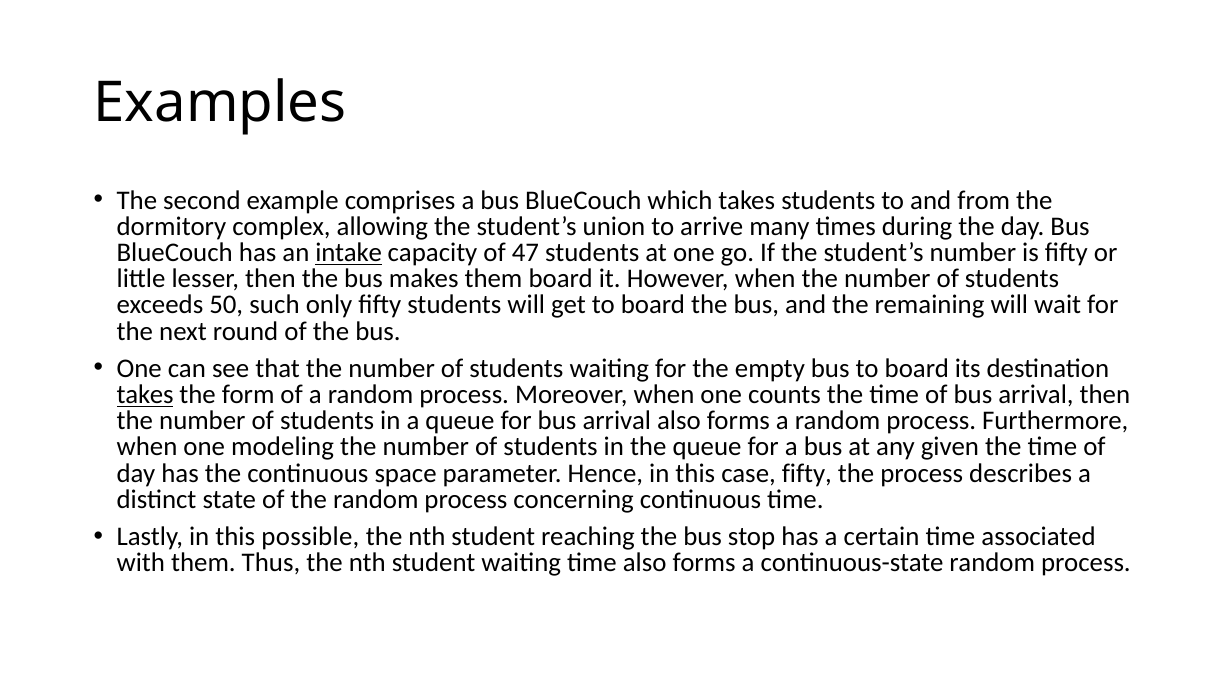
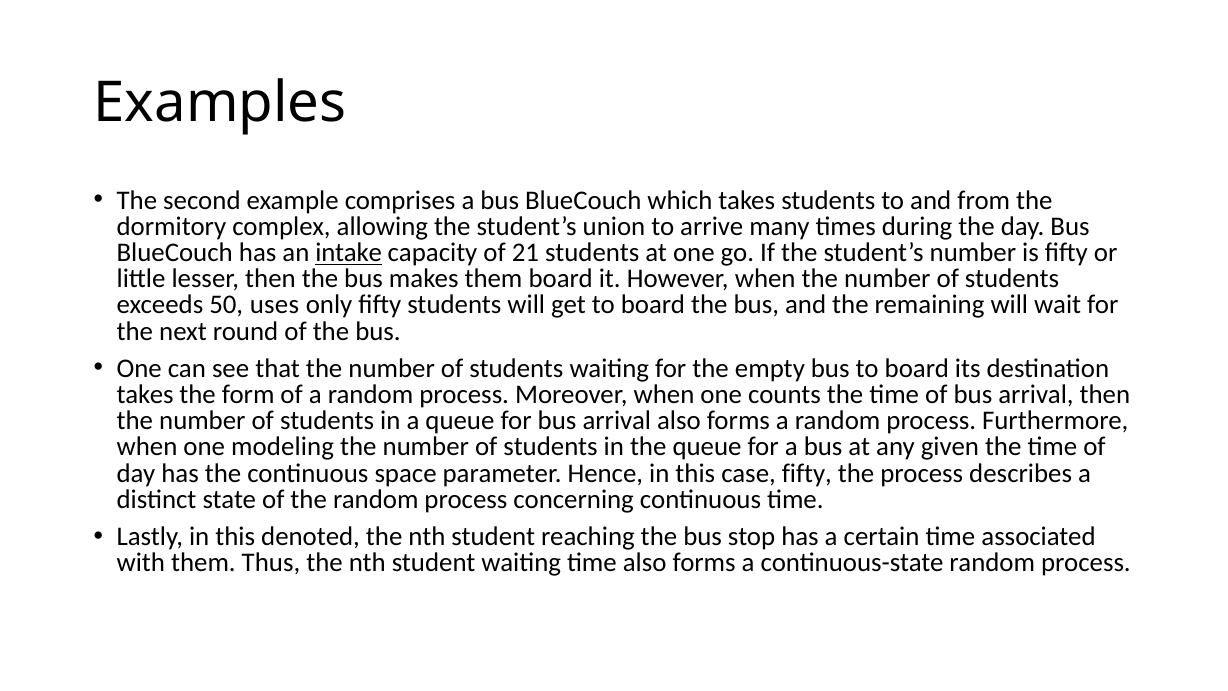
47: 47 -> 21 (525, 253)
such: such -> uses (274, 305)
takes underline: present -> none (145, 395)
possible: possible -> denoted (311, 537)
